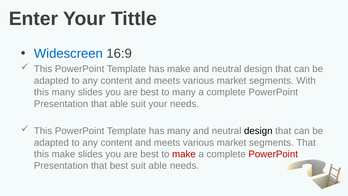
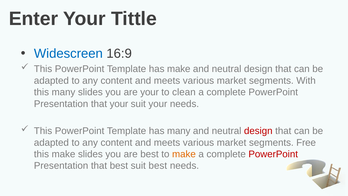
best: best -> your (150, 92)
to many: many -> clean (184, 92)
that able: able -> your (119, 104)
design colour: black -> red (258, 131)
segments That: That -> Free (306, 142)
make colour: red -> orange (184, 154)
suit able: able -> best (158, 166)
